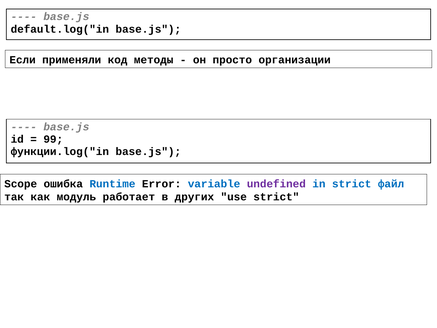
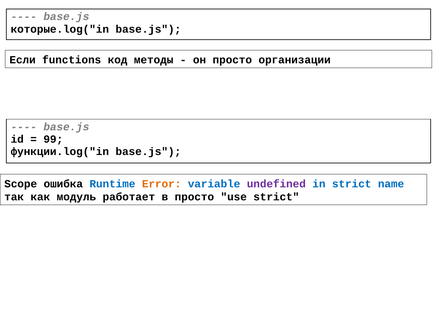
default.log("in: default.log("in -> которые.log("in (60, 29)
применяли: применяли -> functions (72, 60)
Error colour: black -> orange (162, 184)
файл: файл -> name (391, 184)
в других: других -> просто (194, 197)
